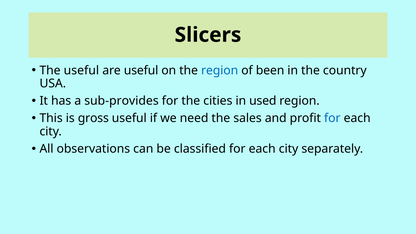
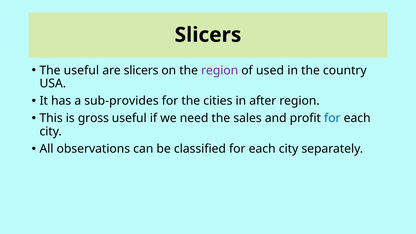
are useful: useful -> slicers (141, 70)
region colour: blue -> purple (220, 70)
been: been -> used (270, 70)
used: used -> after (263, 101)
